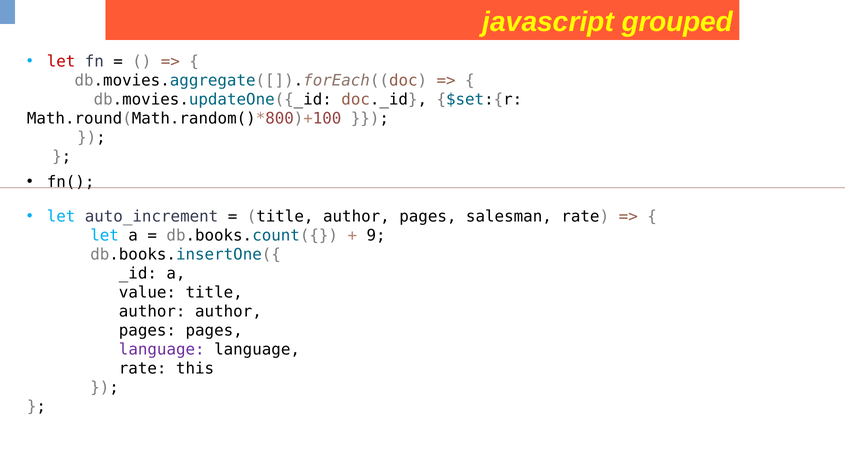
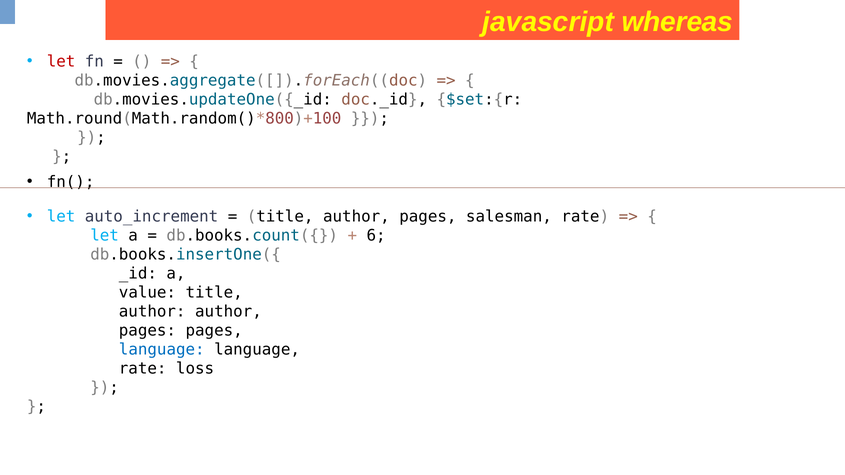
grouped: grouped -> whereas (677, 22)
9: 9 -> 6 (376, 235)
language colour: purple -> blue (162, 350)
this: this -> loss (195, 369)
